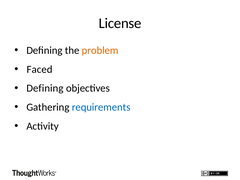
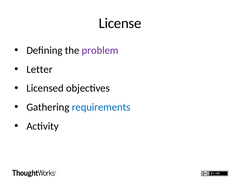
problem colour: orange -> purple (100, 50)
Faced: Faced -> Letter (40, 69)
Defining: Defining -> Licensed (45, 88)
